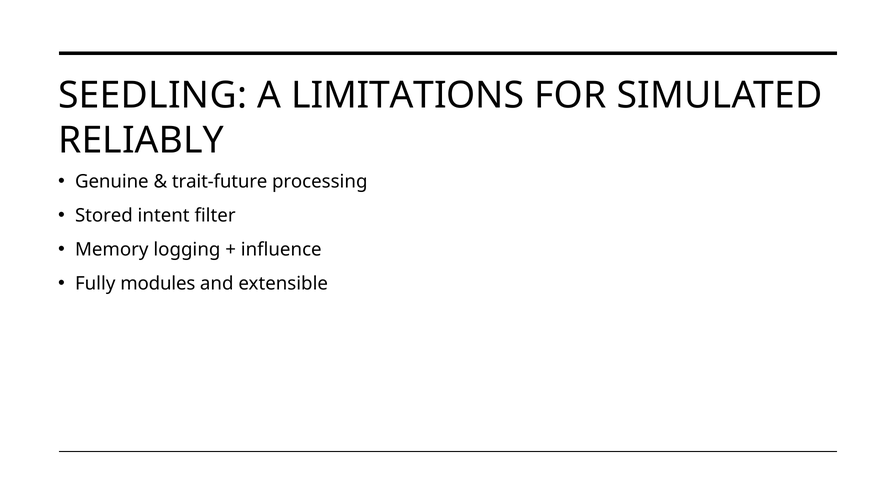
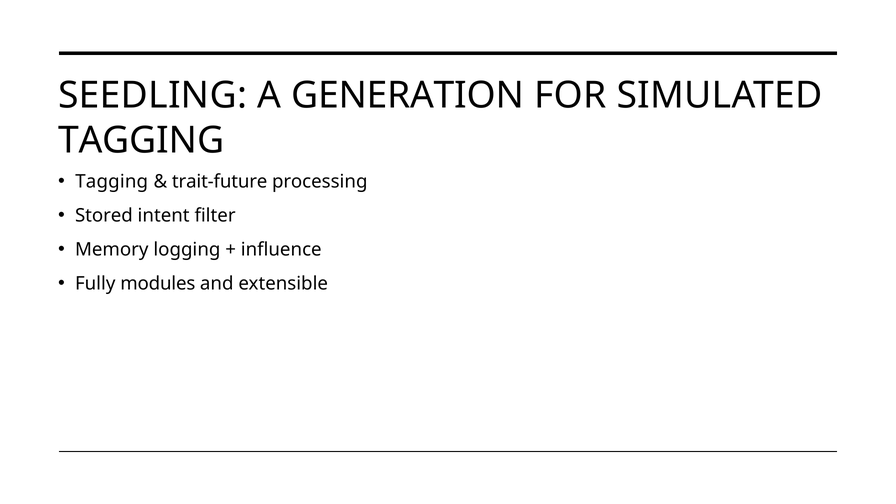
LIMITATIONS: LIMITATIONS -> GENERATION (408, 96)
RELIABLY: RELIABLY -> TAGGING (141, 140)
Genuine: Genuine -> Tagging (112, 181)
